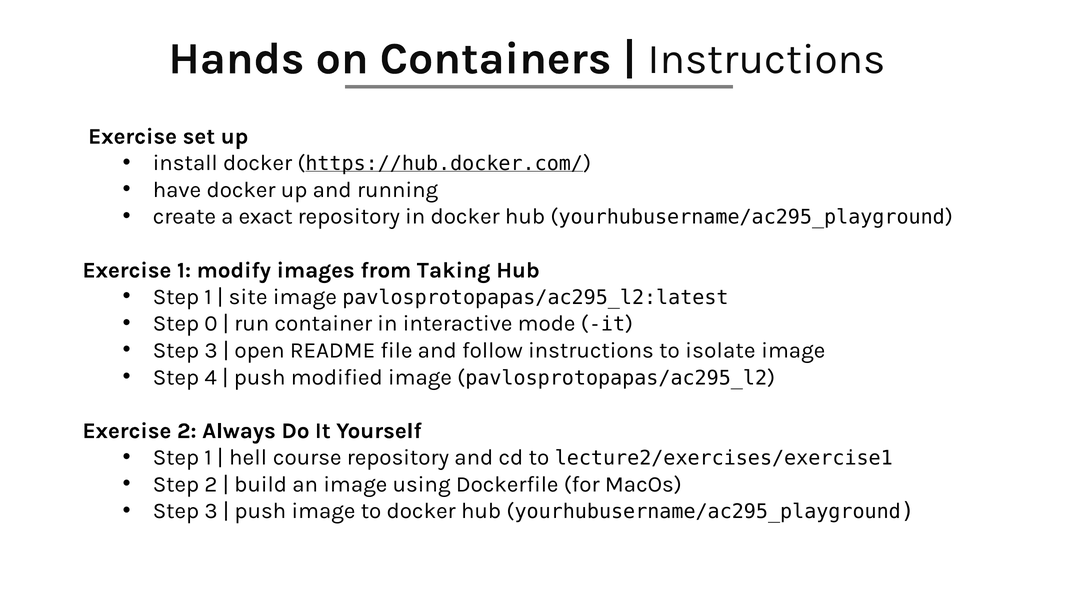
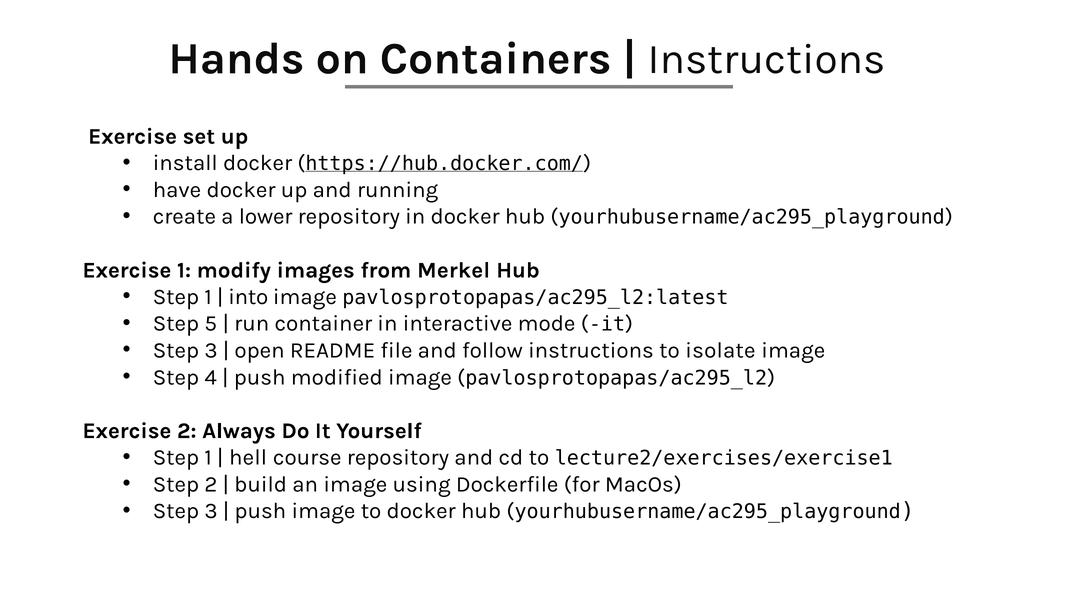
exact: exact -> lower (266, 217)
Taking: Taking -> Merkel (454, 270)
site: site -> into (248, 297)
0: 0 -> 5 (211, 324)
